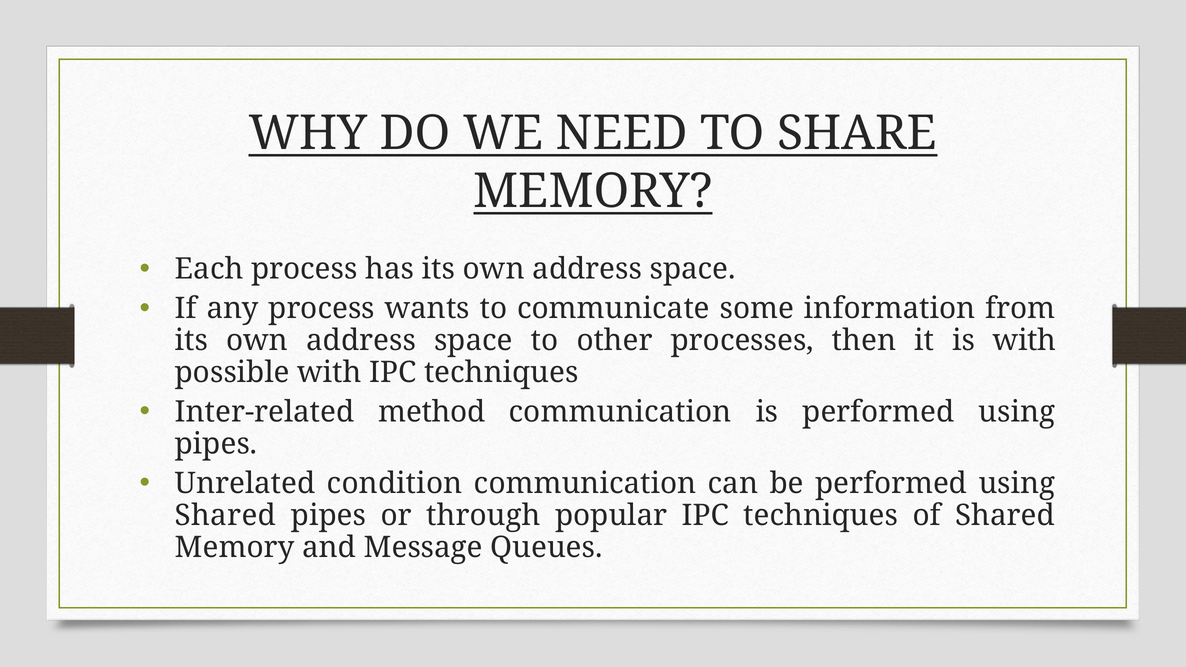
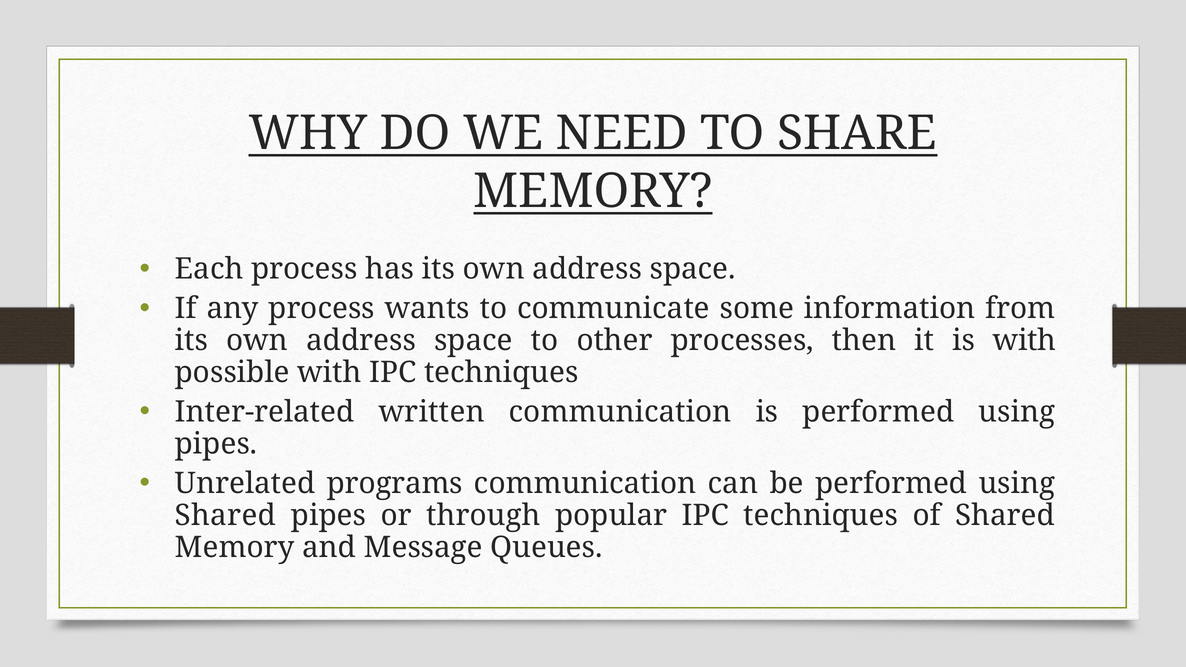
method: method -> written (432, 412)
condition: condition -> programs (395, 483)
